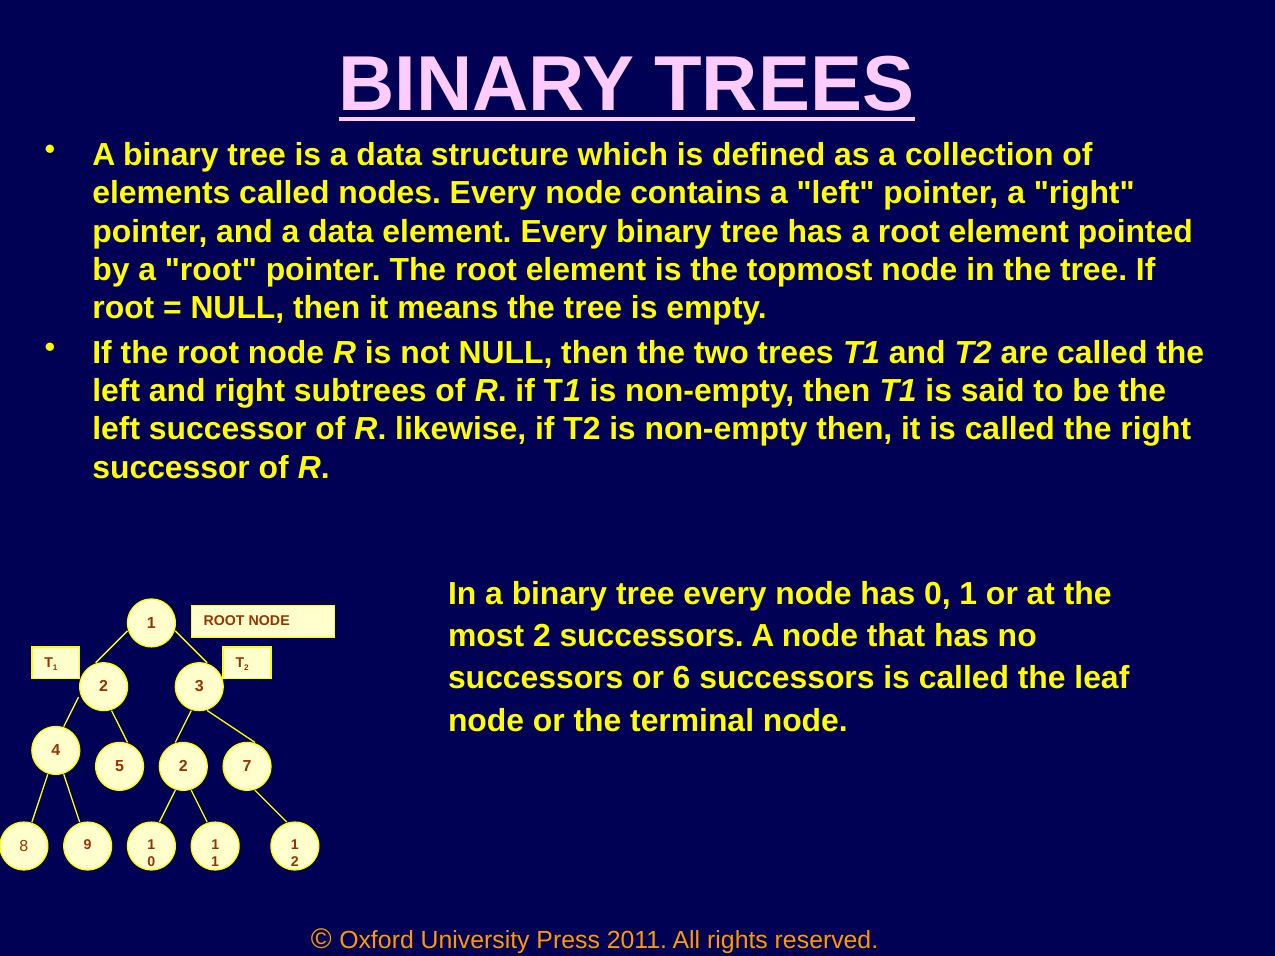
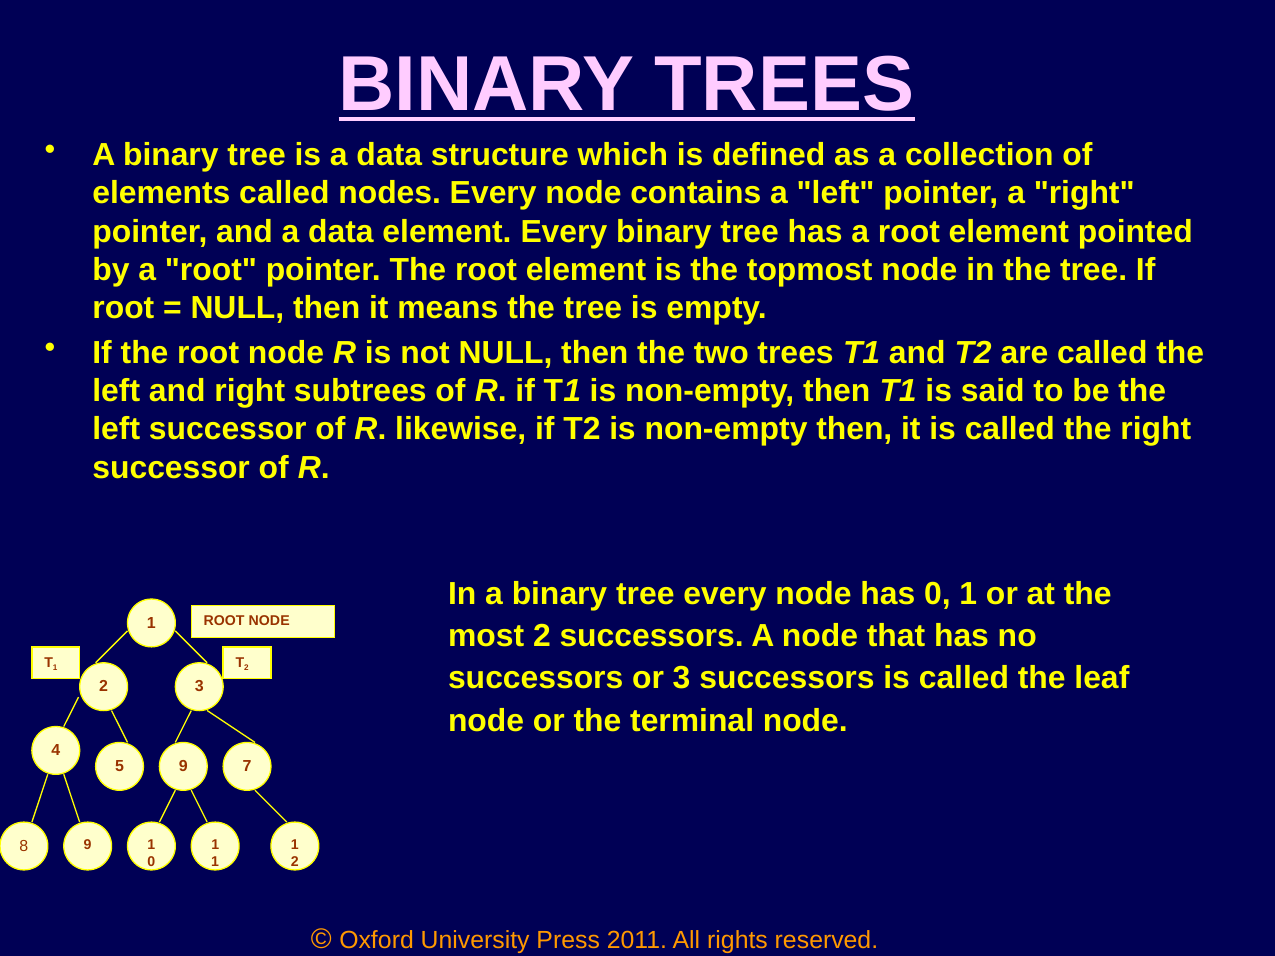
or 6: 6 -> 3 (682, 679)
5 2: 2 -> 9 (183, 767)
